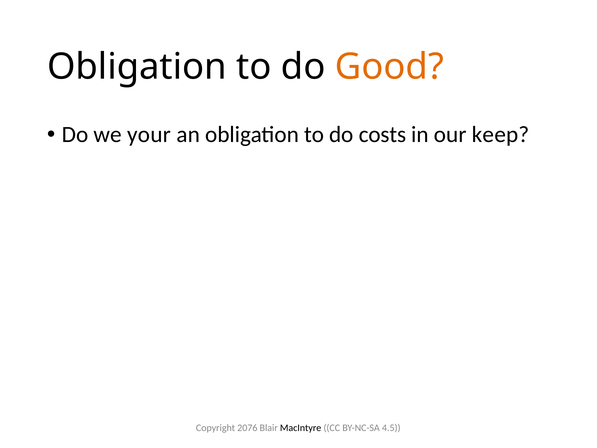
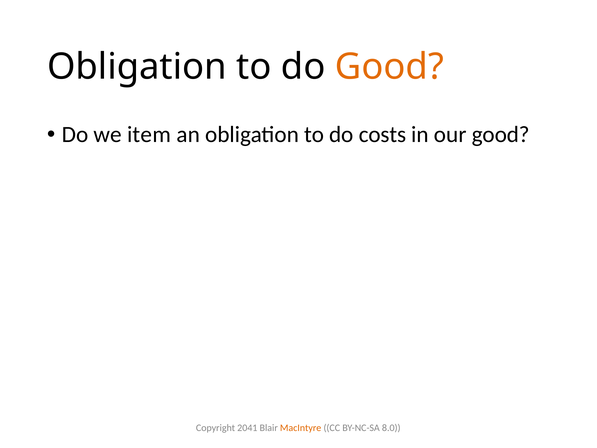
your: your -> item (149, 135)
our keep: keep -> good (501, 135)
2076: 2076 -> 2041 (247, 427)
MacIntyre colour: black -> orange (301, 427)
4.5: 4.5 -> 8.0 (391, 427)
